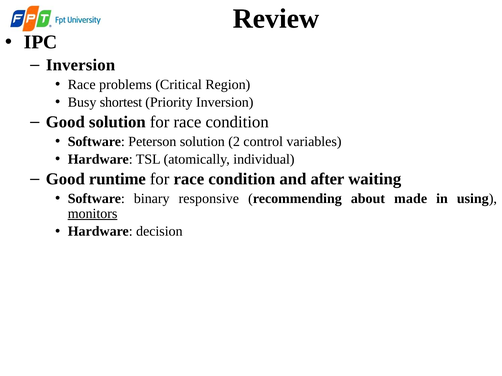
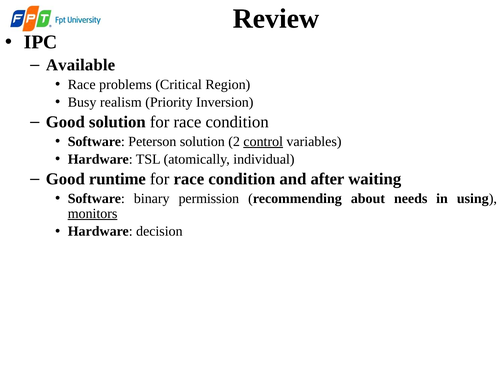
Inversion: Inversion -> Available (81, 65)
shortest: shortest -> realism (121, 102)
control underline: none -> present (263, 142)
responsive: responsive -> permission (209, 199)
made: made -> needs (411, 199)
